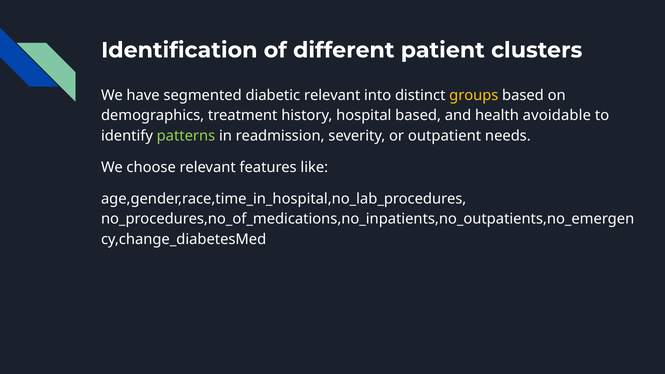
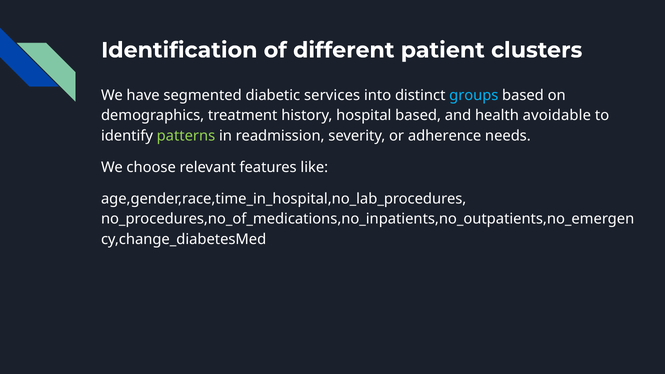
diabetic relevant: relevant -> services (332, 95)
groups colour: yellow -> light blue (474, 95)
outpatient: outpatient -> adherence (445, 136)
